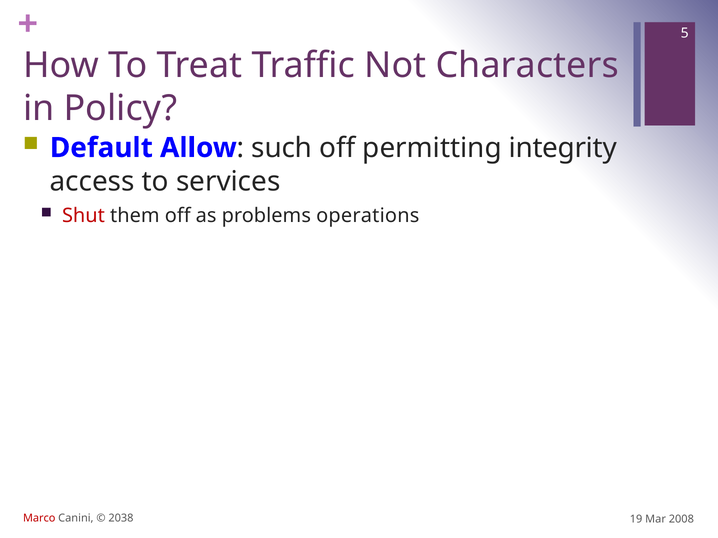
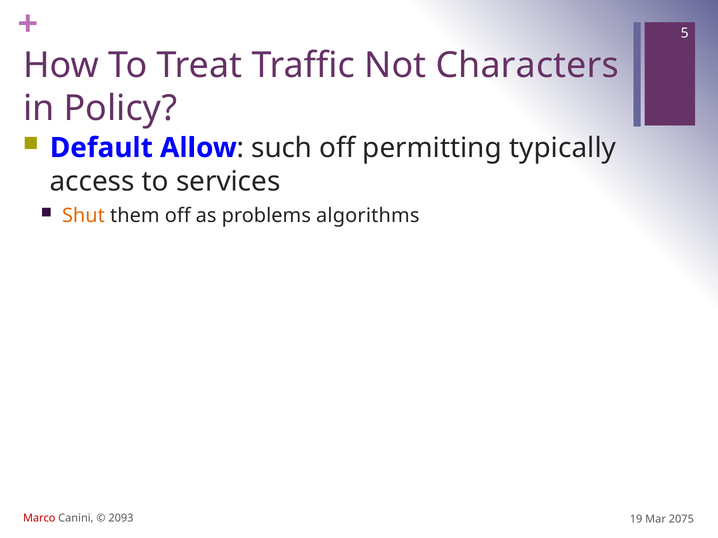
integrity: integrity -> typically (563, 148)
Shut colour: red -> orange (83, 216)
operations: operations -> algorithms (368, 216)
2038: 2038 -> 2093 (121, 519)
2008: 2008 -> 2075 (681, 519)
